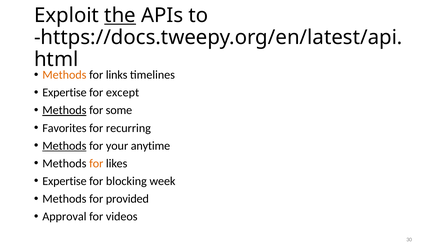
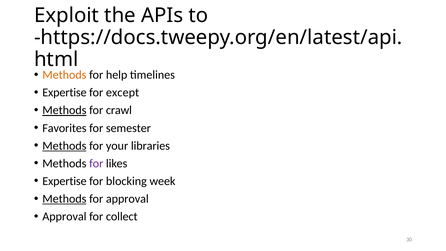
the underline: present -> none (120, 15)
links: links -> help (117, 75)
some: some -> crawl (119, 110)
recurring: recurring -> semester (128, 128)
anytime: anytime -> libraries (150, 146)
for colour: orange -> purple (96, 163)
Methods underline: none -> present (64, 199)
for provided: provided -> approval (127, 199)
videos: videos -> collect (122, 216)
